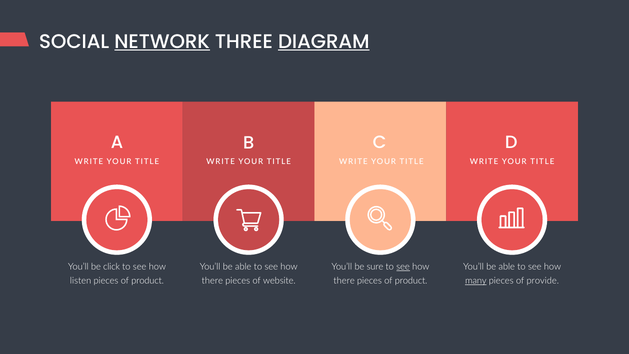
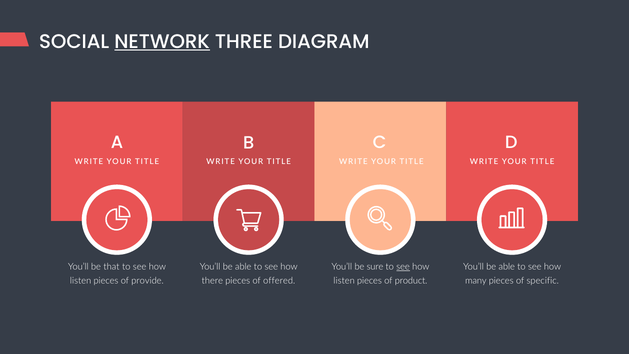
DIAGRAM underline: present -> none (324, 42)
click: click -> that (111, 267)
product: product -> provide (148, 281)
website: website -> offered (279, 281)
there: there -> listen (344, 281)
many underline: present -> none (476, 281)
provide: provide -> specific (543, 281)
